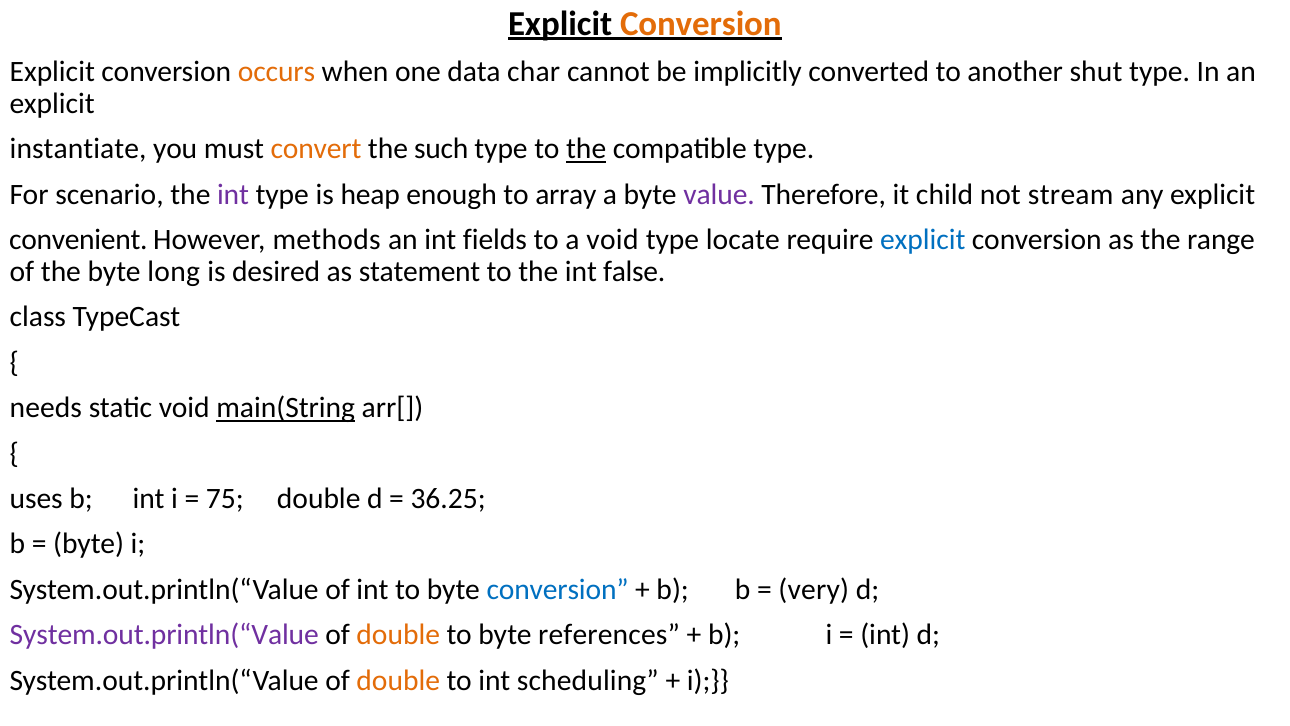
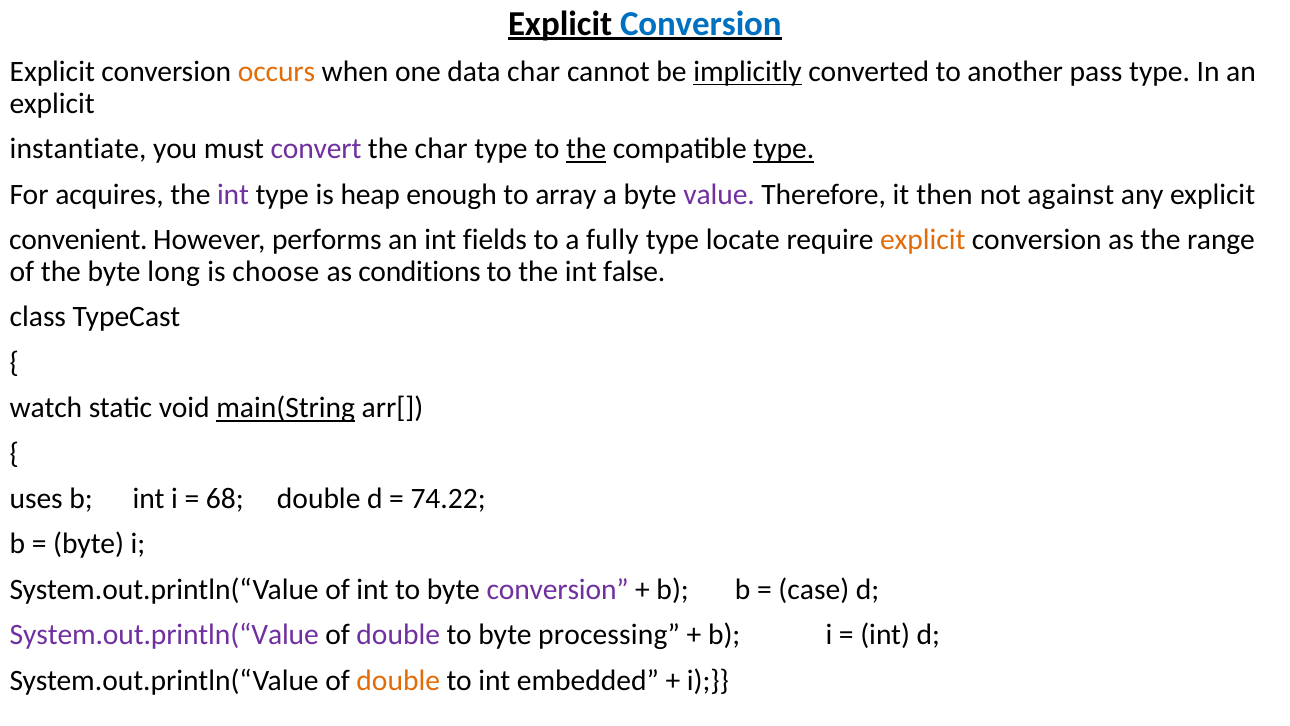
Conversion colour: orange -> blue (701, 23)
implicitly underline: none -> present (748, 72)
shut: shut -> pass (1096, 72)
convert colour: orange -> purple (316, 149)
the such: such -> char (441, 149)
type underline: none -> present (784, 149)
scenario: scenario -> acquires (109, 194)
child: child -> then (944, 194)
stream: stream -> against (1071, 194)
methods: methods -> performs (327, 240)
a void: void -> fully (612, 240)
explicit colour: blue -> orange (923, 240)
desired: desired -> choose (276, 272)
statement: statement -> conditions (420, 272)
needs: needs -> watch (46, 408)
75: 75 -> 68 (225, 499)
36.25: 36.25 -> 74.22 (448, 499)
conversion colour: blue -> purple (558, 589)
very: very -> case (814, 589)
double colour: orange -> purple (398, 635)
references: references -> processing (609, 635)
scheduling: scheduling -> embedded (588, 680)
